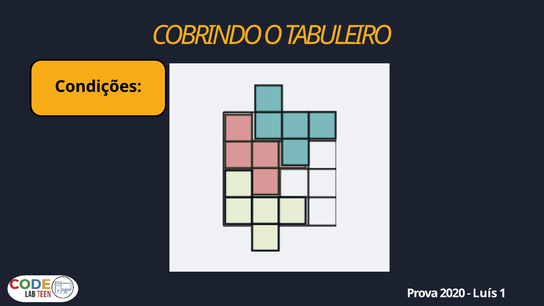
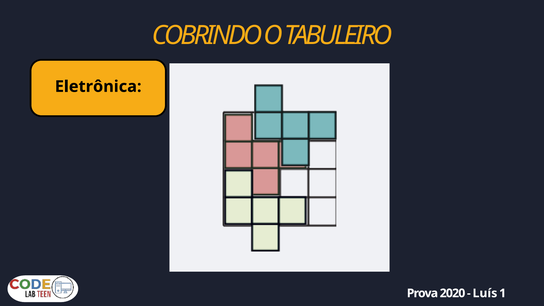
Condições: Condições -> Eletrônica (98, 87)
